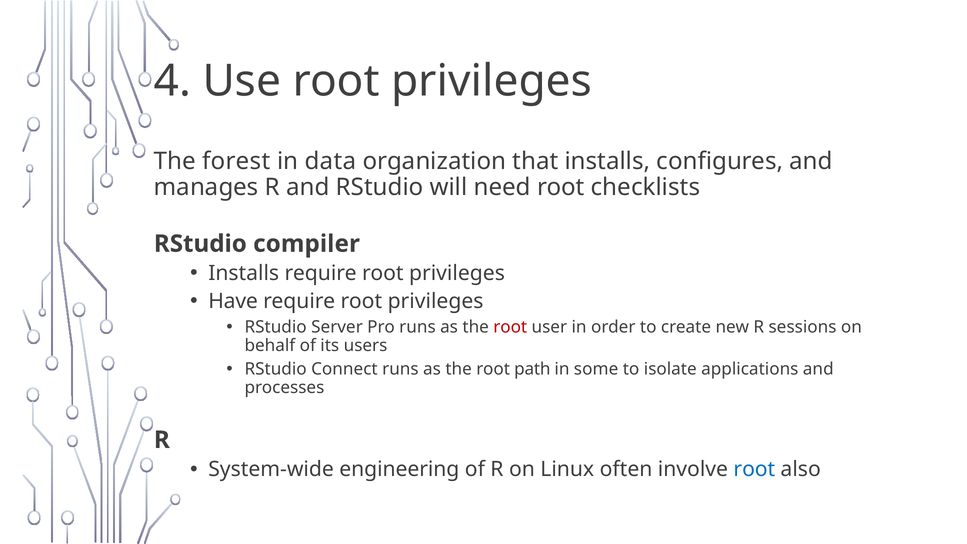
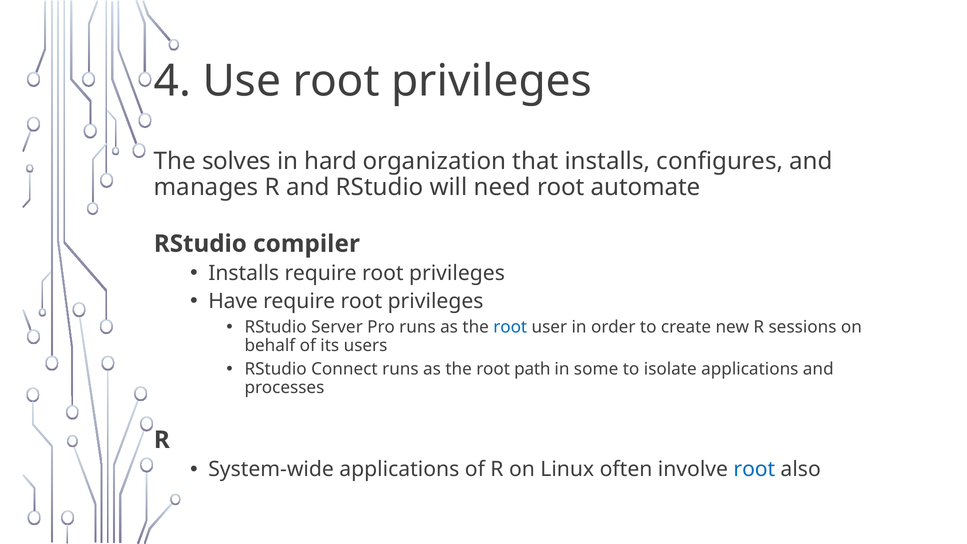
forest: forest -> solves (237, 161)
data: data -> hard (331, 161)
checklists: checklists -> automate (646, 187)
root colour: red -> blue (510, 327)
System-wide engineering: engineering -> applications (399, 469)
